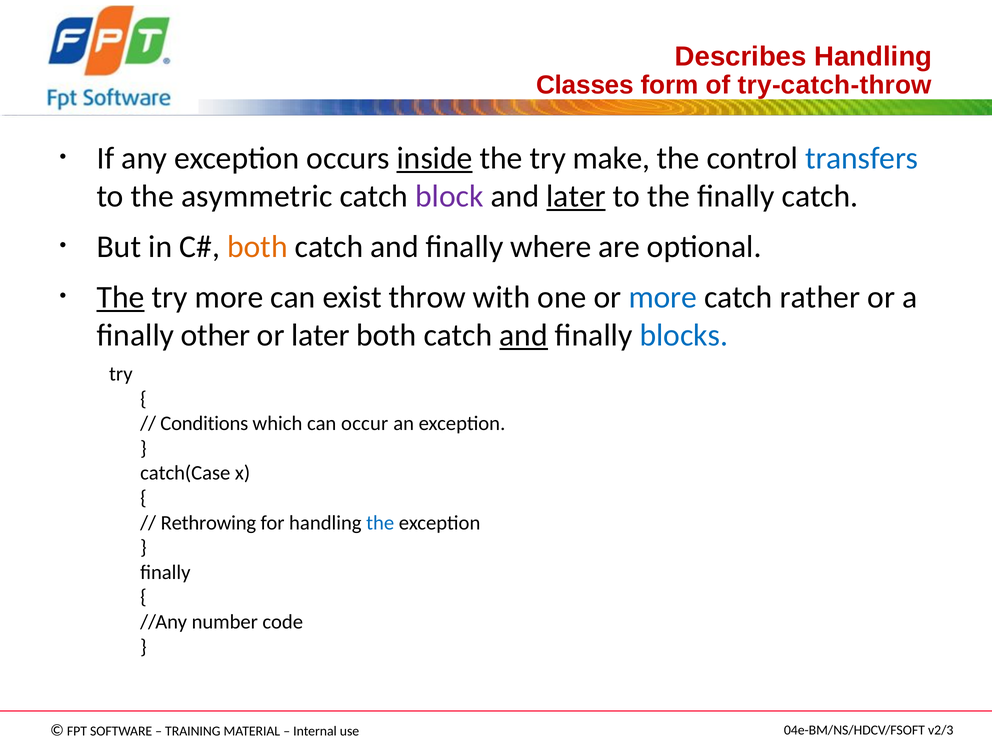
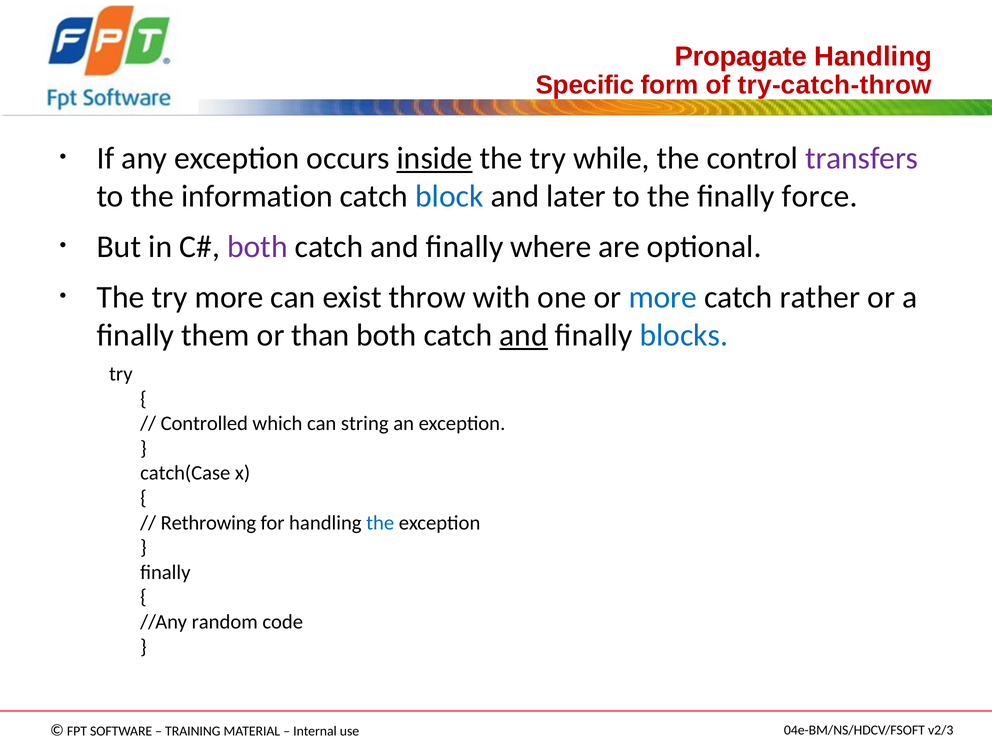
Describes: Describes -> Propagate (741, 56)
Classes: Classes -> Specific (585, 85)
make: make -> while (611, 158)
transfers colour: blue -> purple (862, 158)
asymmetric: asymmetric -> information (257, 196)
block colour: purple -> blue (449, 196)
later underline: present -> none (576, 196)
finally catch: catch -> force (820, 196)
both colour: orange -> purple (257, 247)
The underline: present -> none (121, 297)
other: other -> them (215, 335)
or later: later -> than (321, 335)
Conditions: Conditions -> Controlled (204, 424)
occur: occur -> string (365, 424)
number: number -> random (225, 622)
